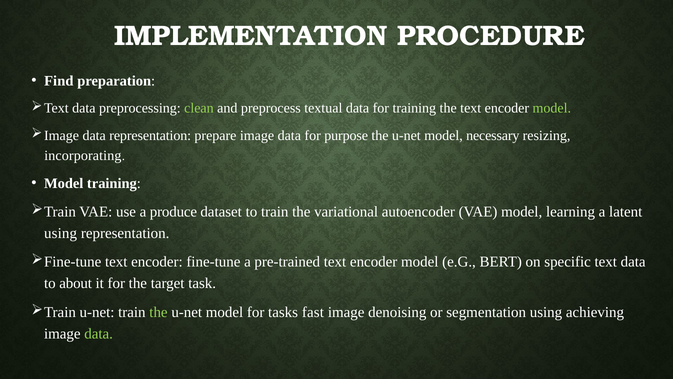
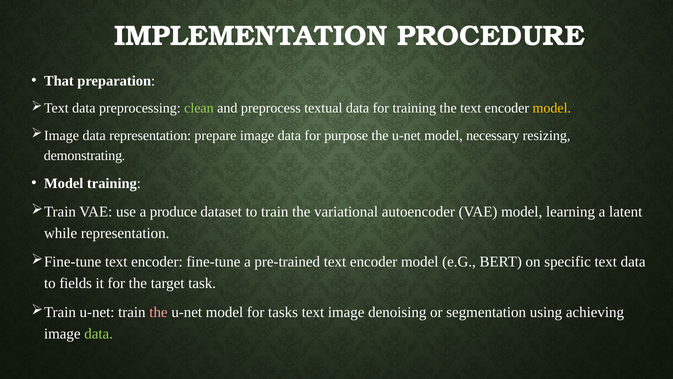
Find: Find -> That (59, 81)
model colour: light green -> yellow (552, 108)
incorporating: incorporating -> demonstrating (83, 156)
using: using -> while (61, 233)
about: about -> fields (76, 283)
the colour: light green -> pink (158, 312)
tasks fast: fast -> text (313, 312)
